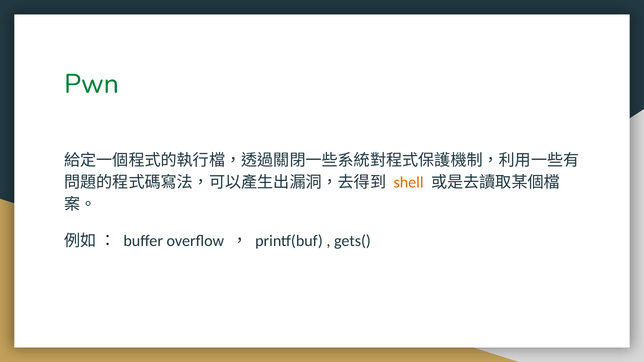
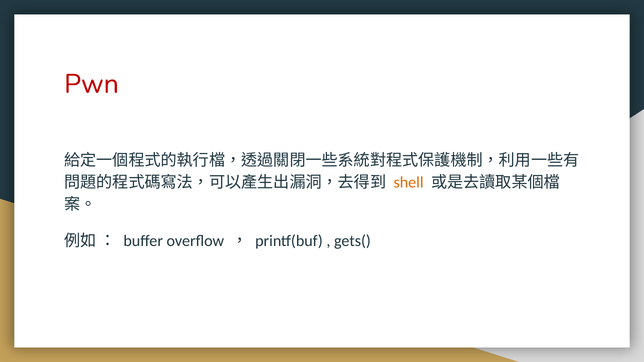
Pwn colour: green -> red (91, 84)
